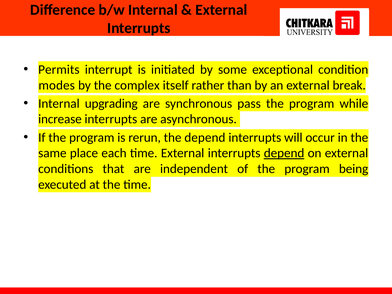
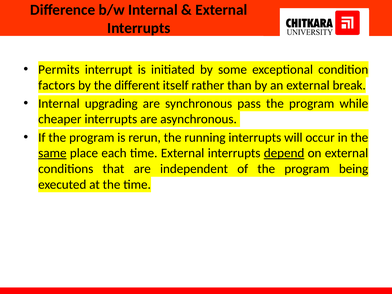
modes: modes -> factors (57, 85)
complex: complex -> different (137, 85)
increase: increase -> cheaper (60, 119)
the depend: depend -> running (205, 137)
same underline: none -> present (52, 153)
